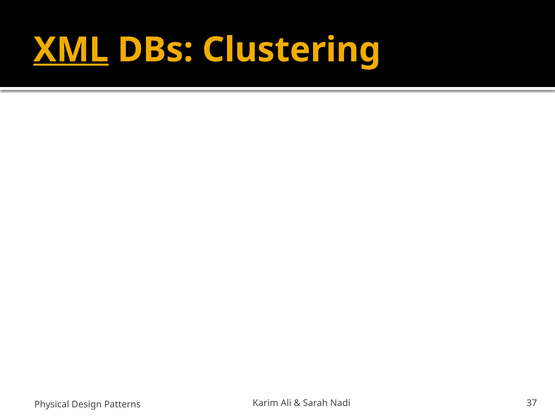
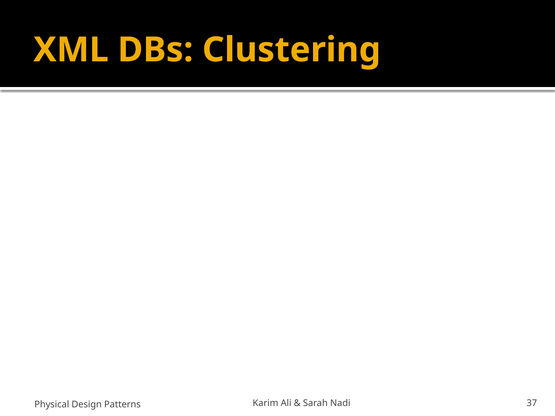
XML underline: present -> none (71, 50)
